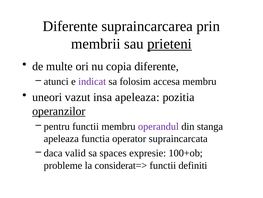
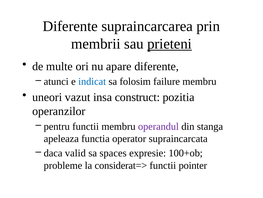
copia: copia -> apare (119, 66)
indicat colour: purple -> blue (92, 81)
accesa: accesa -> failure (167, 81)
insa apeleaza: apeleaza -> construct (137, 97)
operanzilor underline: present -> none (59, 111)
definiti: definiti -> pointer (193, 165)
